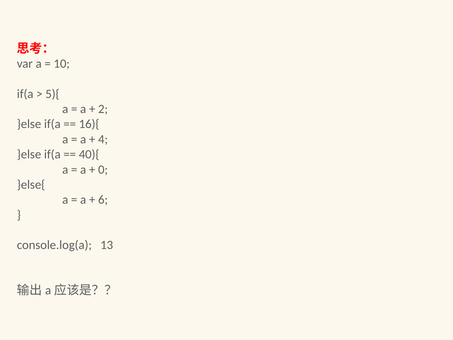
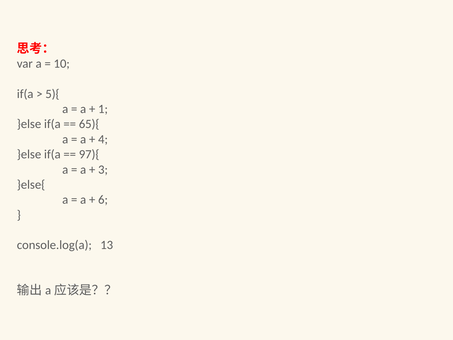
2: 2 -> 1 (103, 109)
16){: 16){ -> 65){ (89, 124)
40){: 40){ -> 97){ (89, 154)
0: 0 -> 3 (103, 169)
